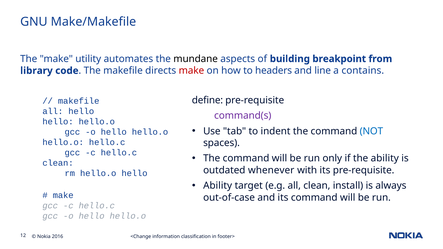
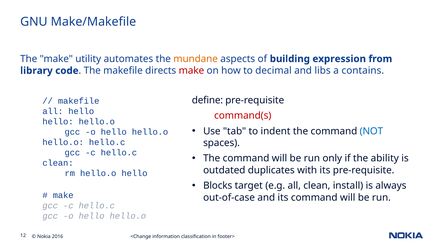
mundane colour: black -> orange (196, 59)
breakpoint: breakpoint -> expression (339, 59)
headers: headers -> decimal (274, 71)
line: line -> libs (323, 71)
command(s colour: purple -> red (243, 116)
whenever: whenever -> duplicates (271, 170)
Ability: Ability -> Blocks (218, 186)
